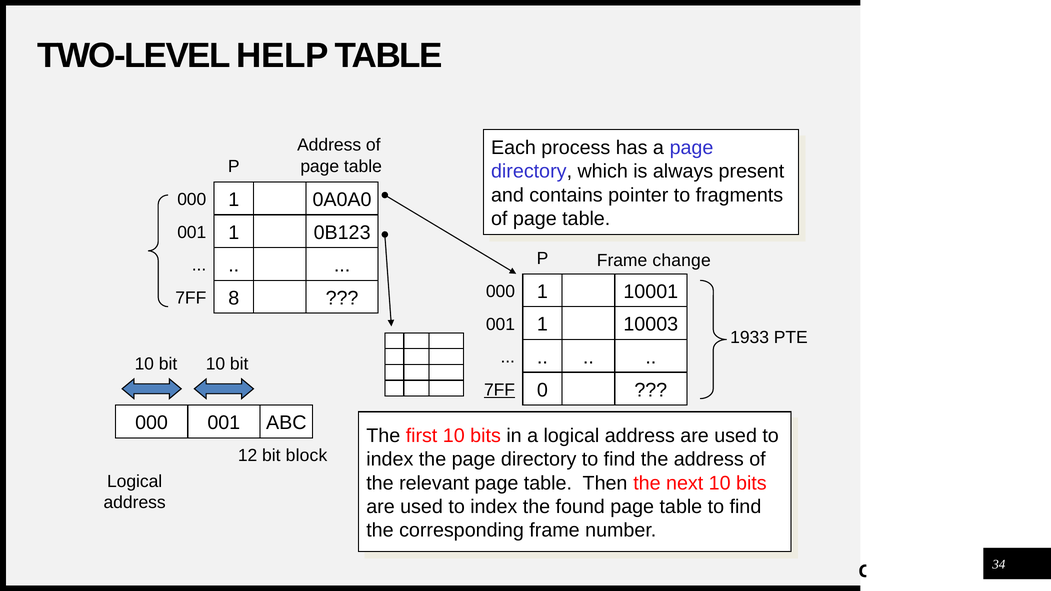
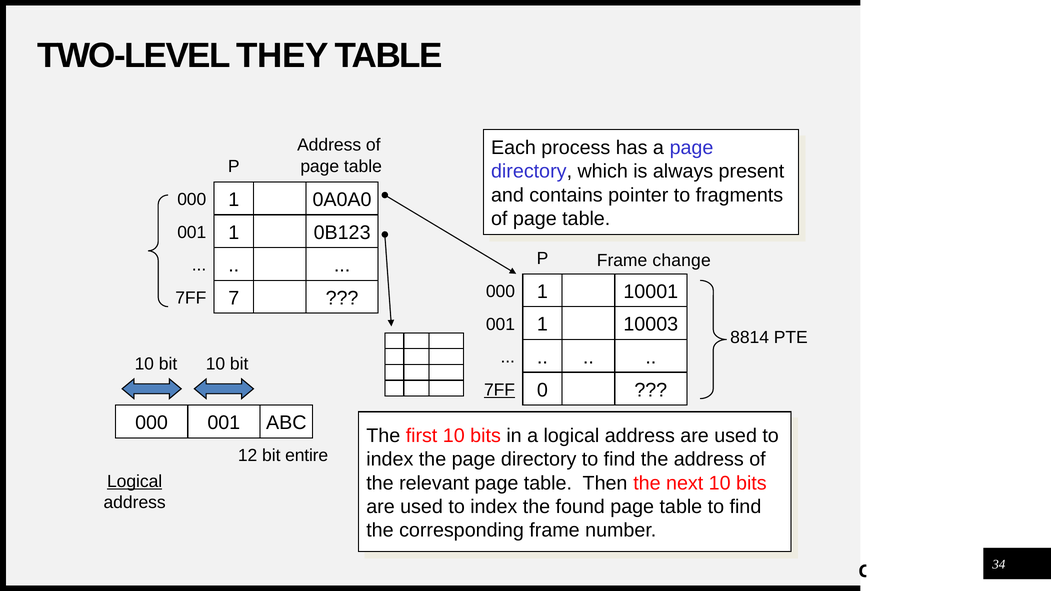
HELP: HELP -> THEY (282, 56)
8: 8 -> 7 (234, 298)
1933: 1933 -> 8814 (750, 338)
block: block -> entire (307, 456)
Logical underline: none -> present (135, 481)
